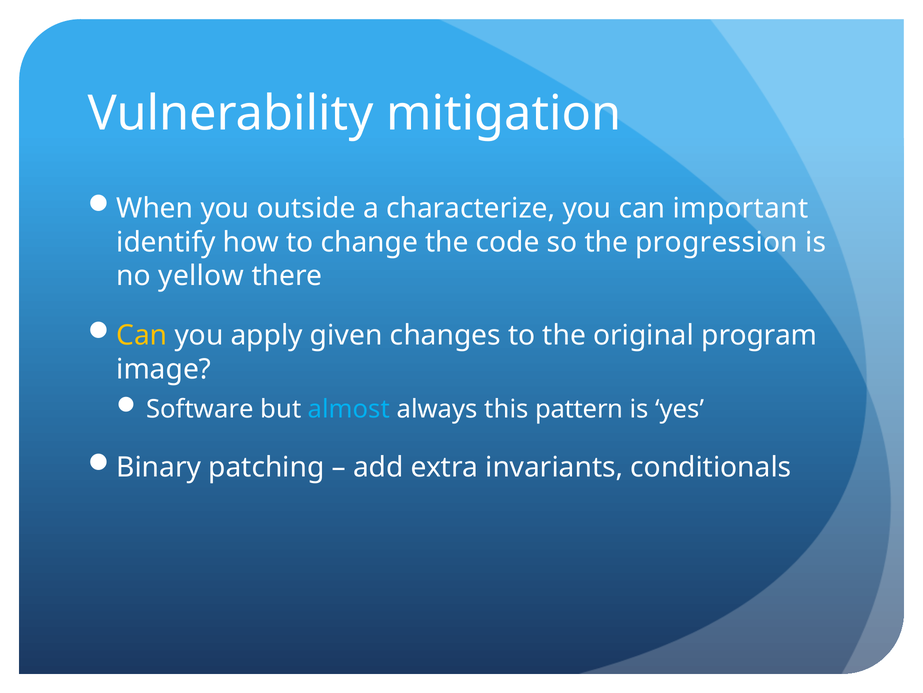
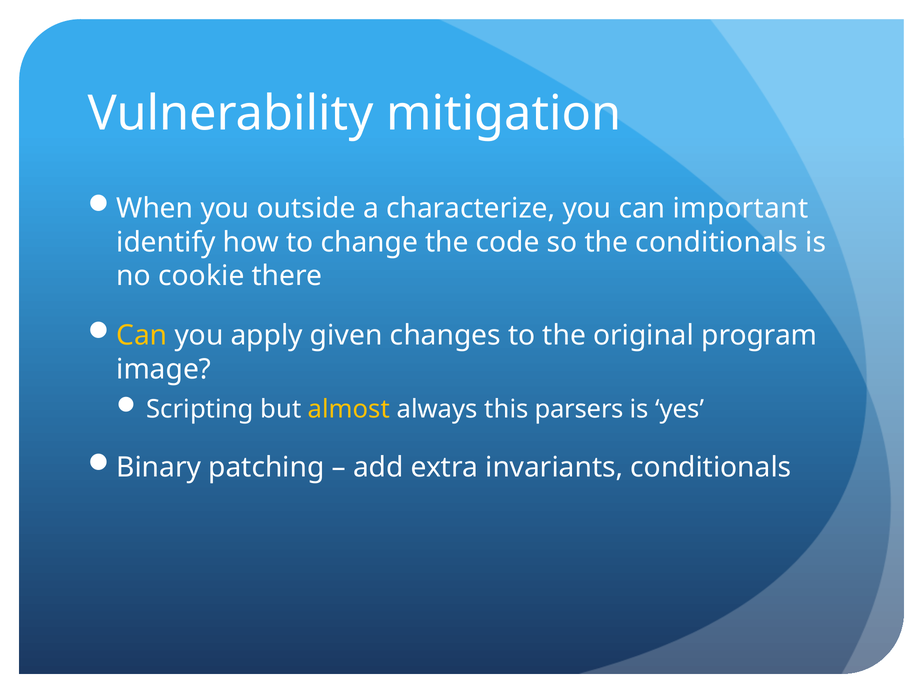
the progression: progression -> conditionals (717, 242)
yellow: yellow -> cookie (201, 276)
Software: Software -> Scripting (200, 409)
almost colour: light blue -> yellow (349, 409)
pattern: pattern -> parsers (579, 409)
